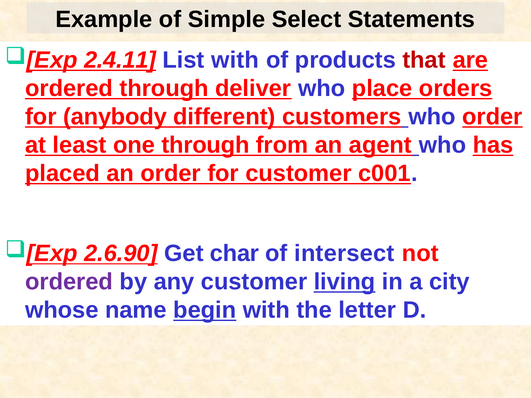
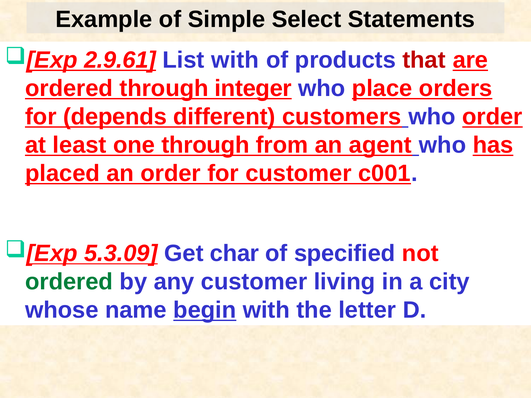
2.4.11: 2.4.11 -> 2.9.61 (120, 60)
deliver: deliver -> integer (253, 88)
anybody: anybody -> depends (115, 117)
2.6.90: 2.6.90 -> 5.3.09 (121, 254)
intersect: intersect -> specified (345, 254)
ordered colour: purple -> green (69, 282)
living underline: present -> none (345, 282)
